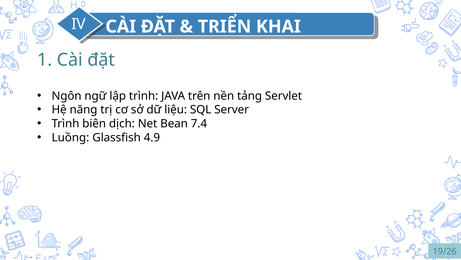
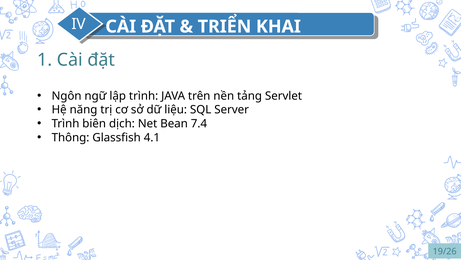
Luồng: Luồng -> Thông (70, 137)
4.9: 4.9 -> 4.1 (152, 137)
